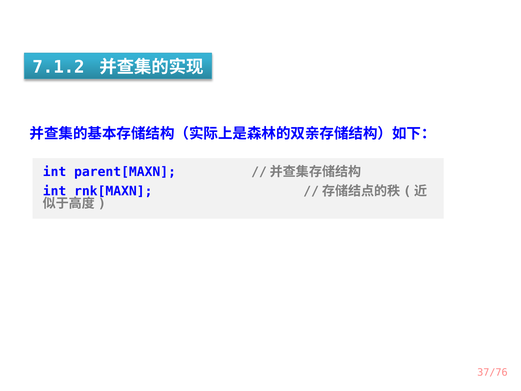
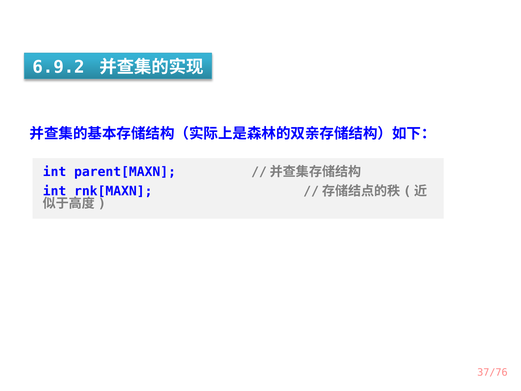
7.1.2: 7.1.2 -> 6.9.2 (59, 67)
